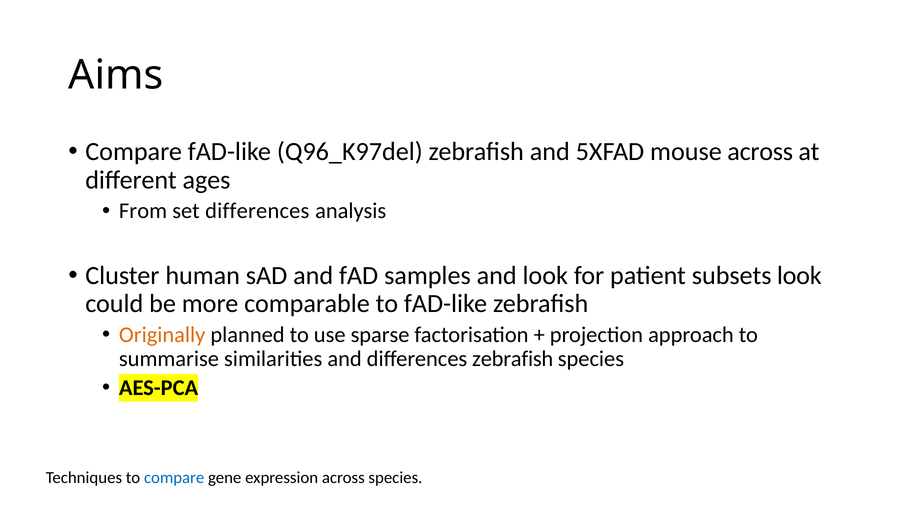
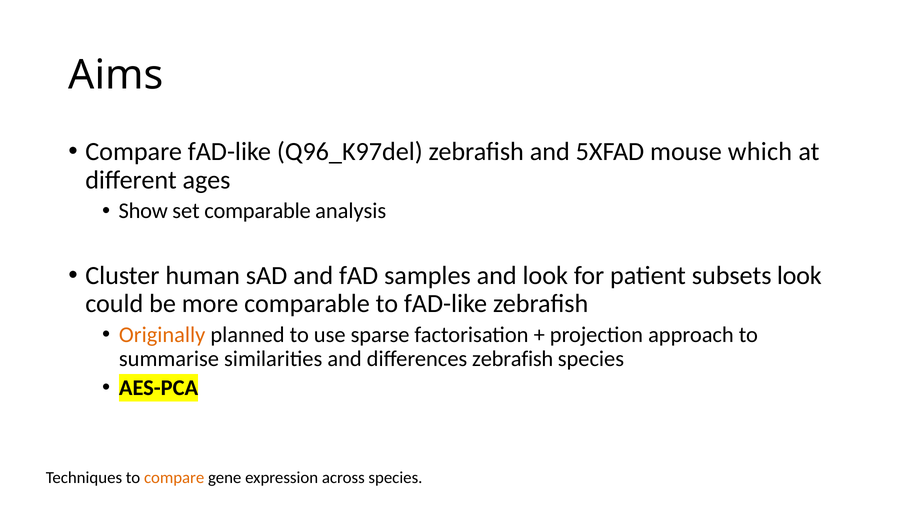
mouse across: across -> which (760, 152)
From: From -> Show (143, 211)
set differences: differences -> comparable (257, 211)
compare colour: blue -> orange (174, 478)
